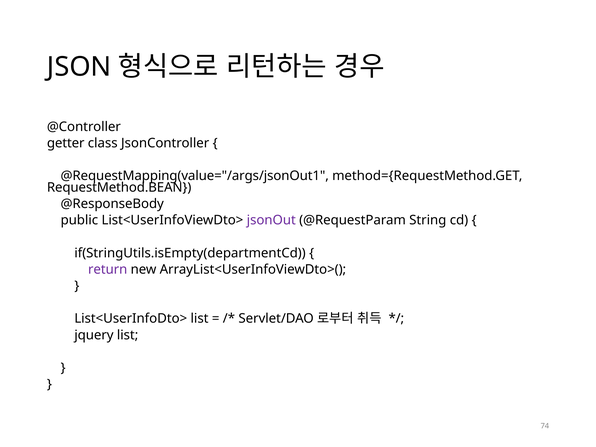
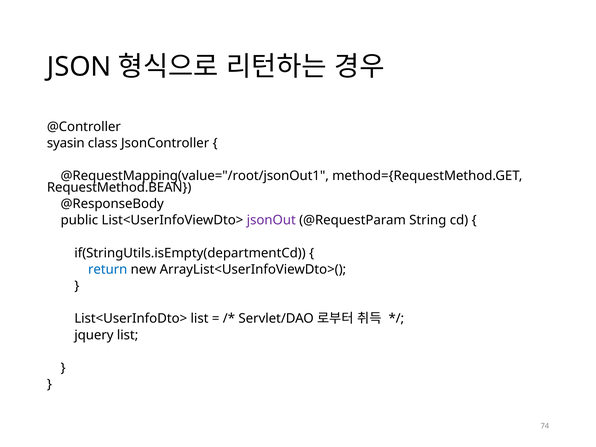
getter: getter -> syasin (66, 143)
@RequestMapping(value="/args/jsonOut1: @RequestMapping(value="/args/jsonOut1 -> @RequestMapping(value="/root/jsonOut1 (195, 176)
return colour: purple -> blue (108, 269)
